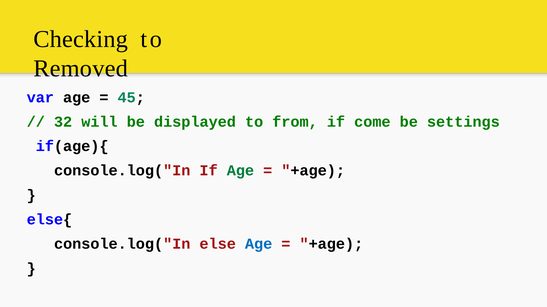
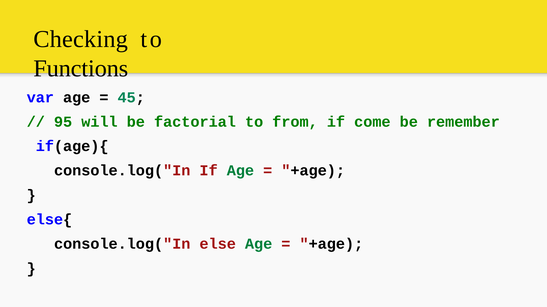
Removed: Removed -> Functions (81, 69)
32: 32 -> 95 (63, 122)
displayed: displayed -> factorial (195, 122)
settings: settings -> remember (463, 122)
Age colour: blue -> green (259, 244)
